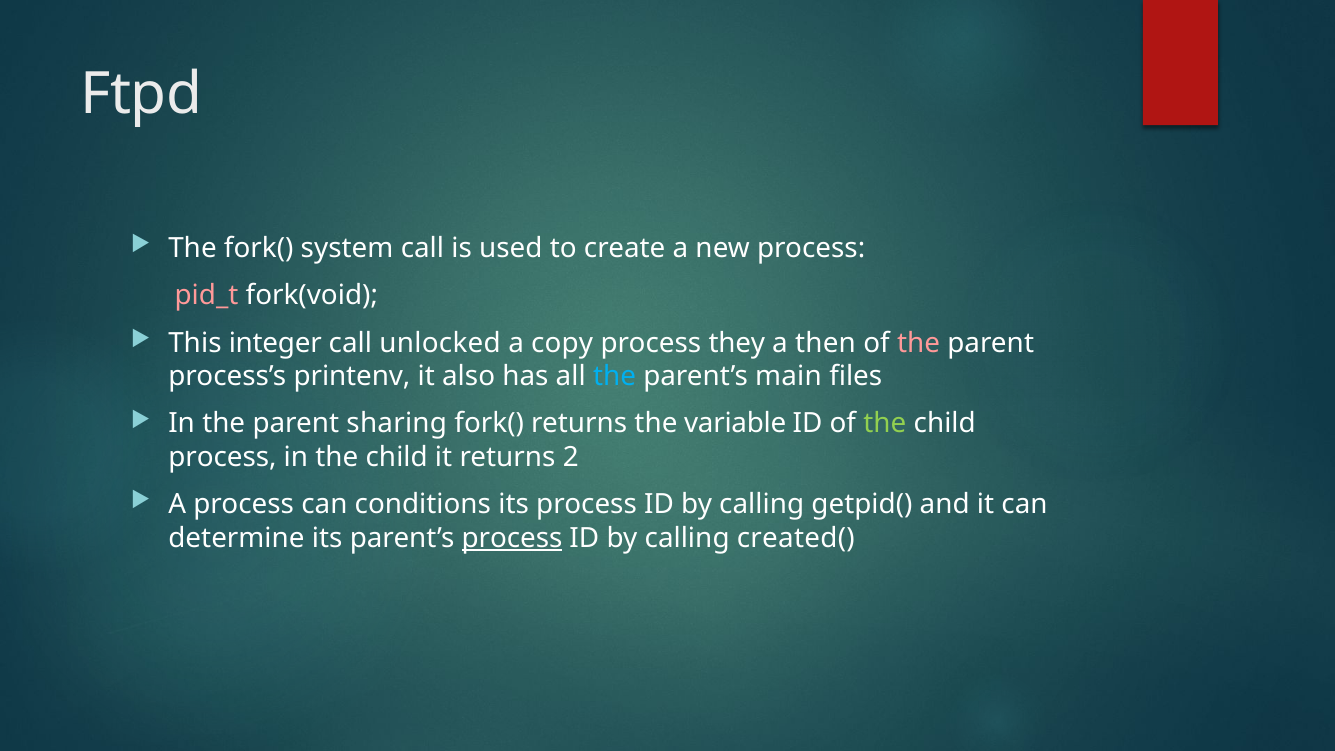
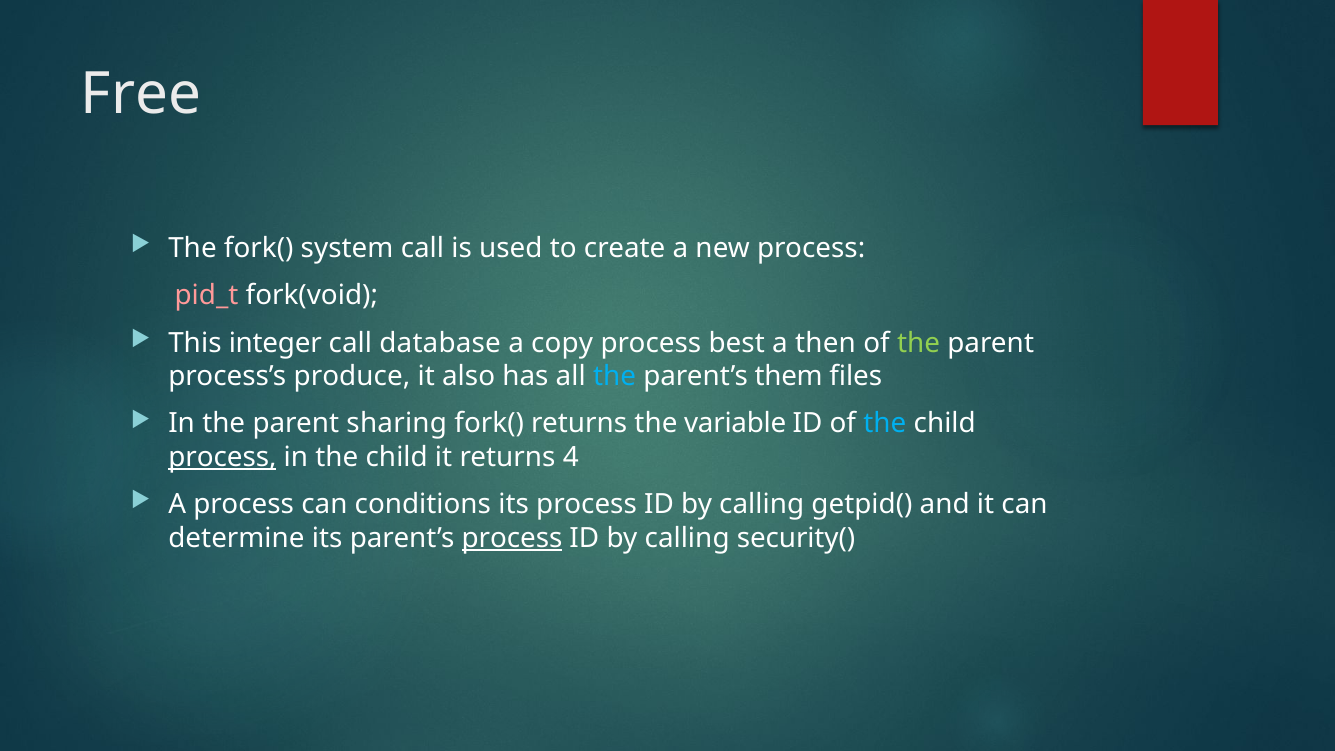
Ftpd: Ftpd -> Free (141, 94)
unlocked: unlocked -> database (440, 343)
they: they -> best (737, 343)
the colour: pink -> light green (919, 343)
printenv: printenv -> produce (352, 376)
main: main -> them (789, 376)
the colour: light green -> light blue (885, 424)
process underline: none -> present (222, 457)
2: 2 -> 4 (571, 457)
created(: created( -> security( (796, 538)
